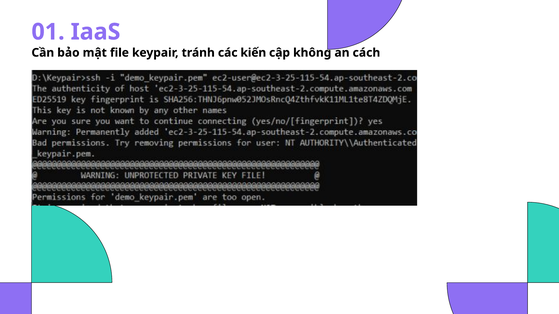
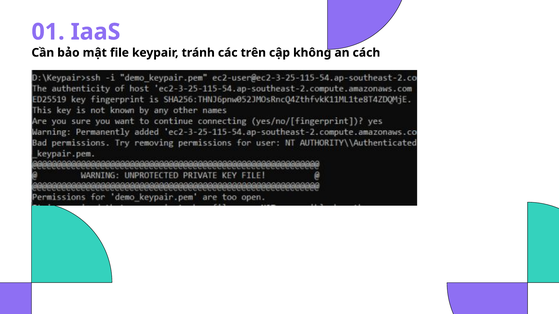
kiến: kiến -> trên (253, 53)
